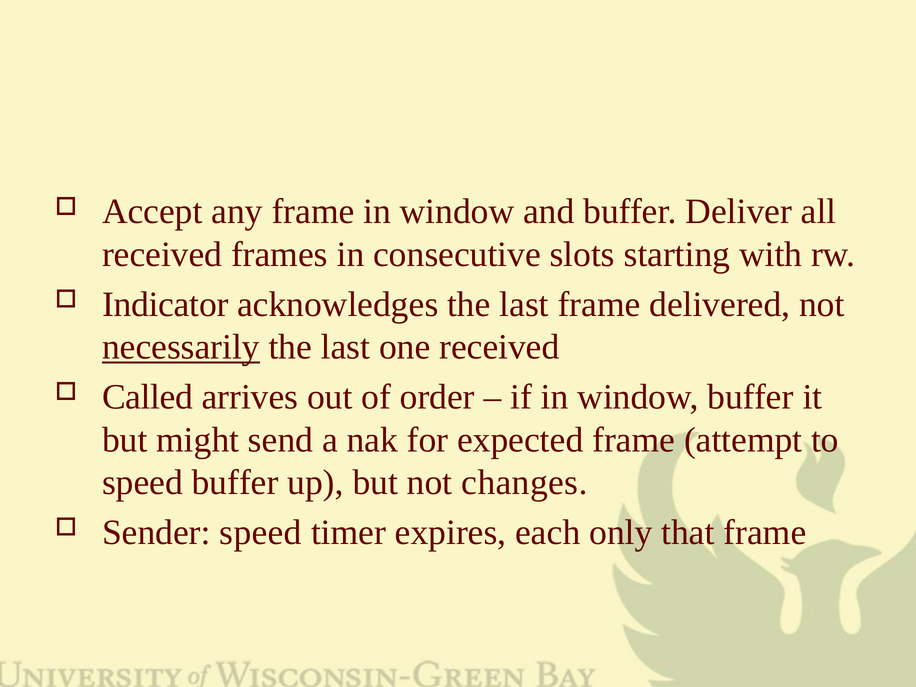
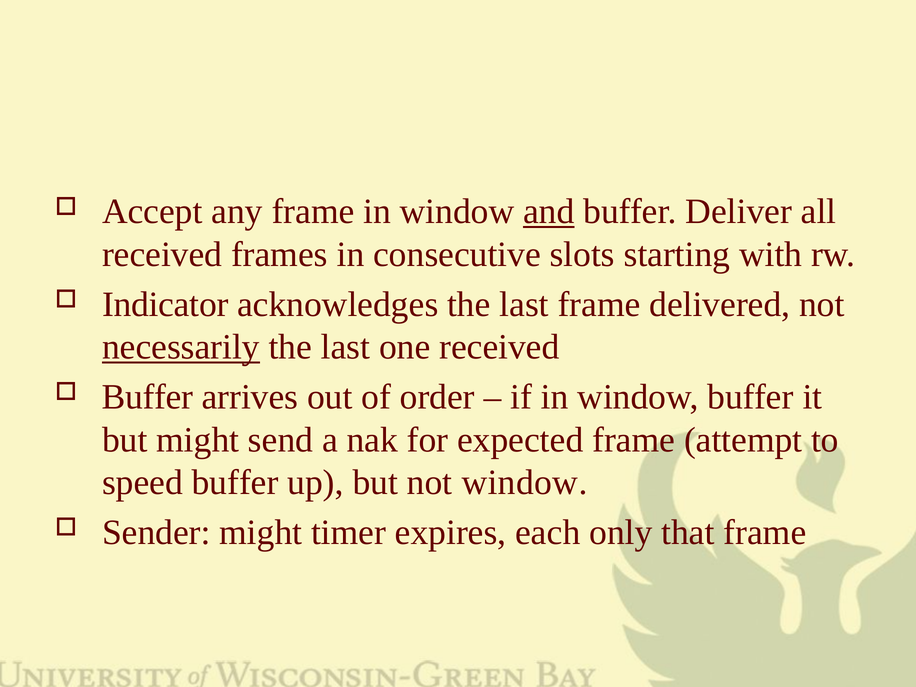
and underline: none -> present (549, 212)
Called: Called -> Buffer (148, 397)
not changes: changes -> window (525, 483)
Sender speed: speed -> might (261, 532)
